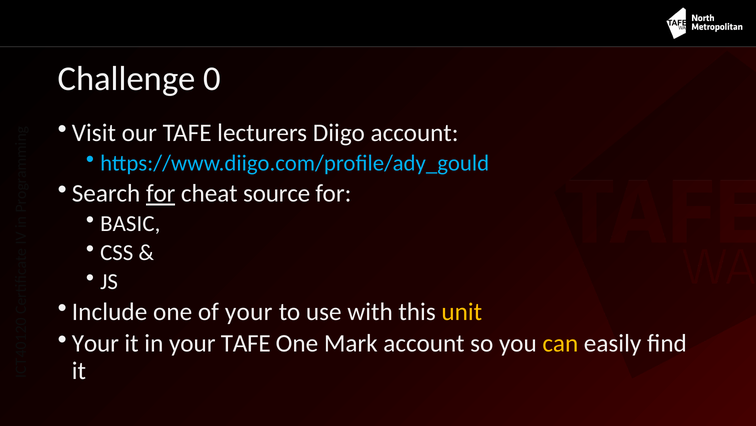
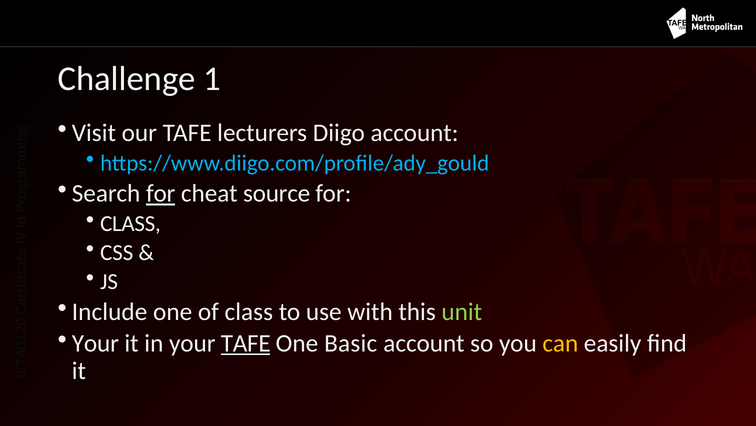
Challenge 0: 0 -> 1 (212, 79)
BASIC: BASIC -> CLASS (130, 223)
of your: your -> class (249, 311)
unit colour: yellow -> light green (462, 311)
TAFE underline: none -> present (246, 343)
Mark: Mark -> Basic (351, 343)
